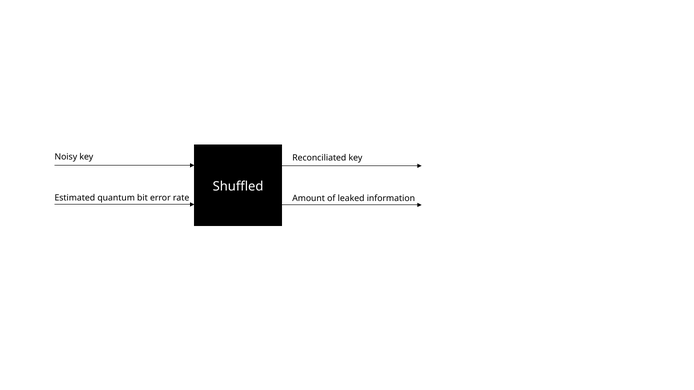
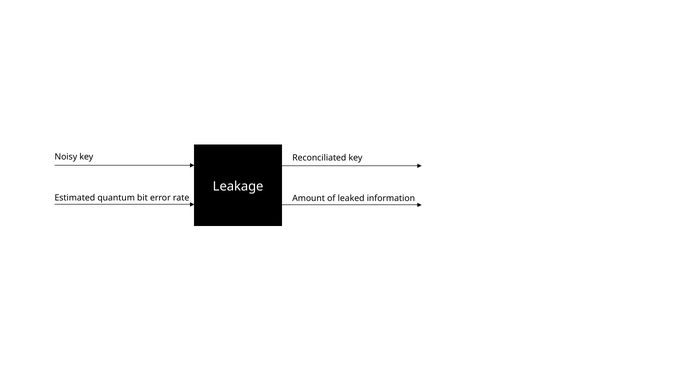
Shuffled: Shuffled -> Leakage (238, 186)
